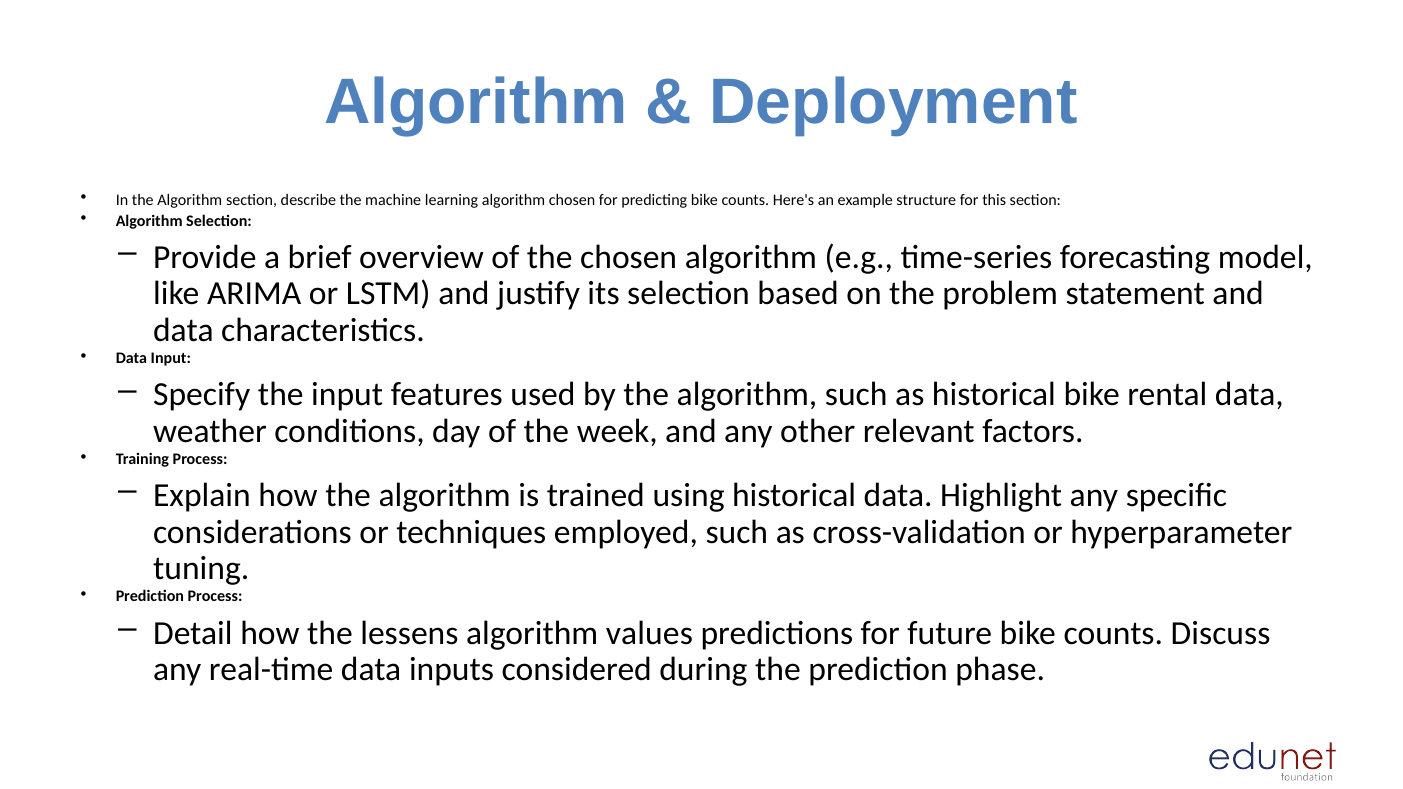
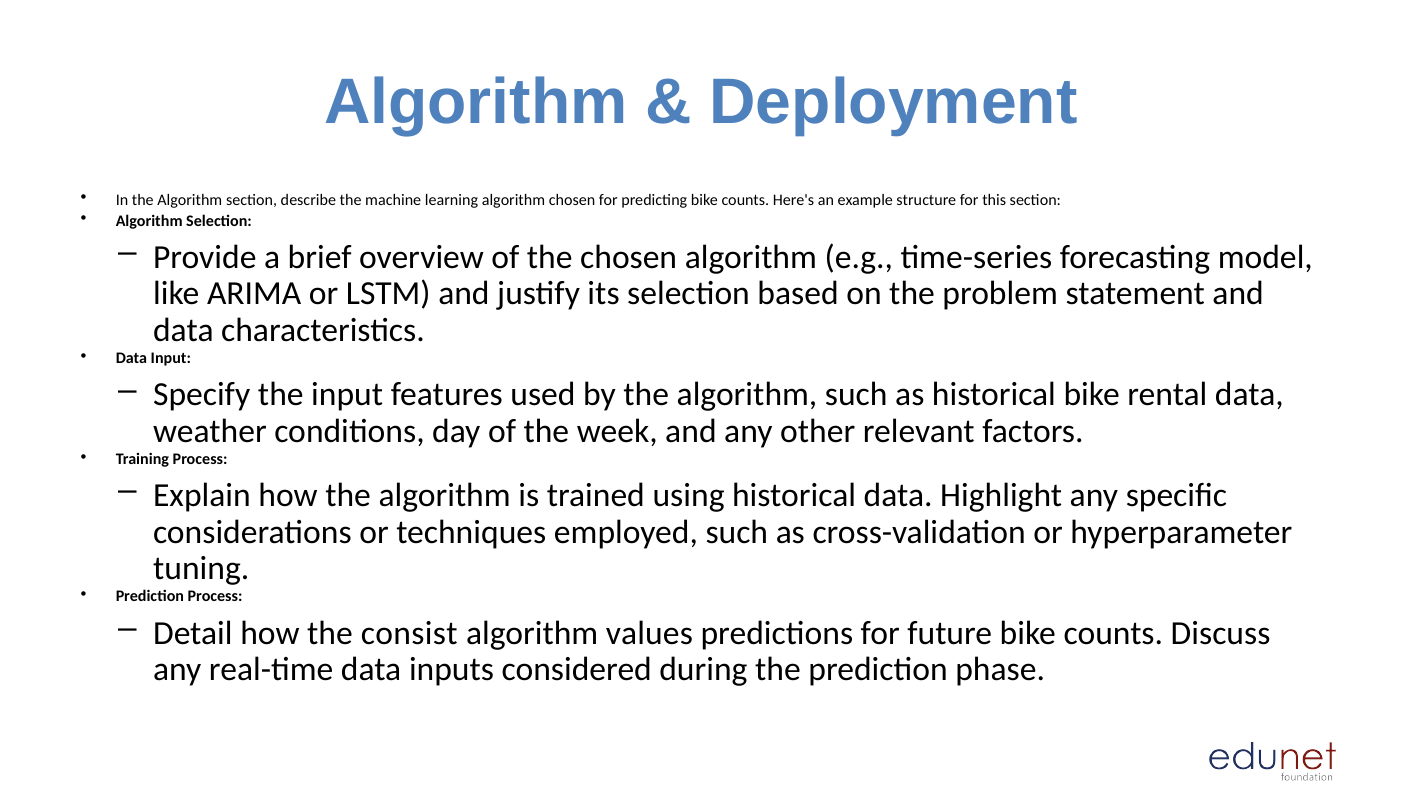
lessens: lessens -> consist (409, 633)
